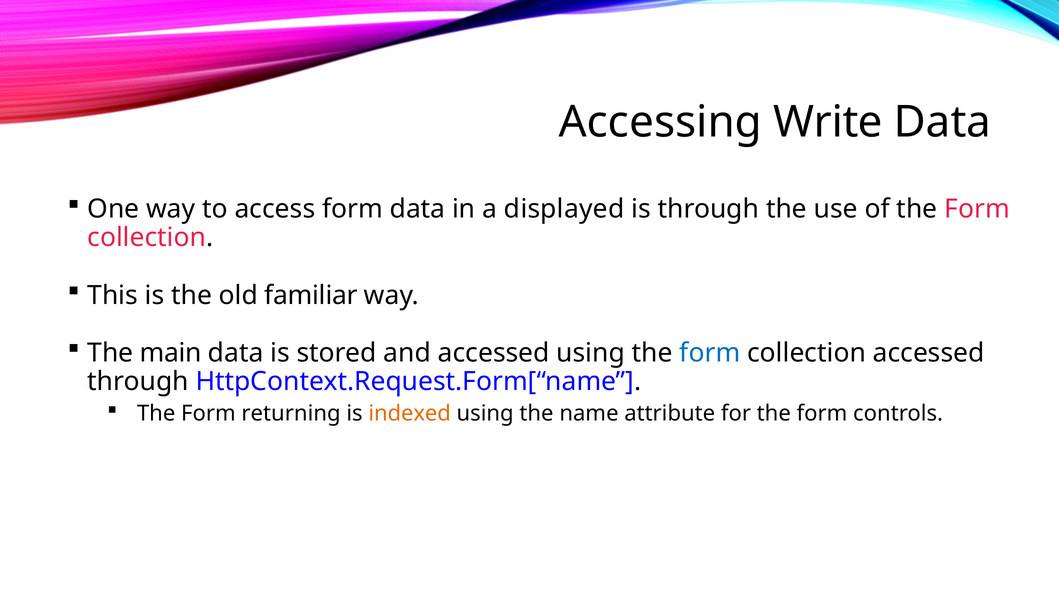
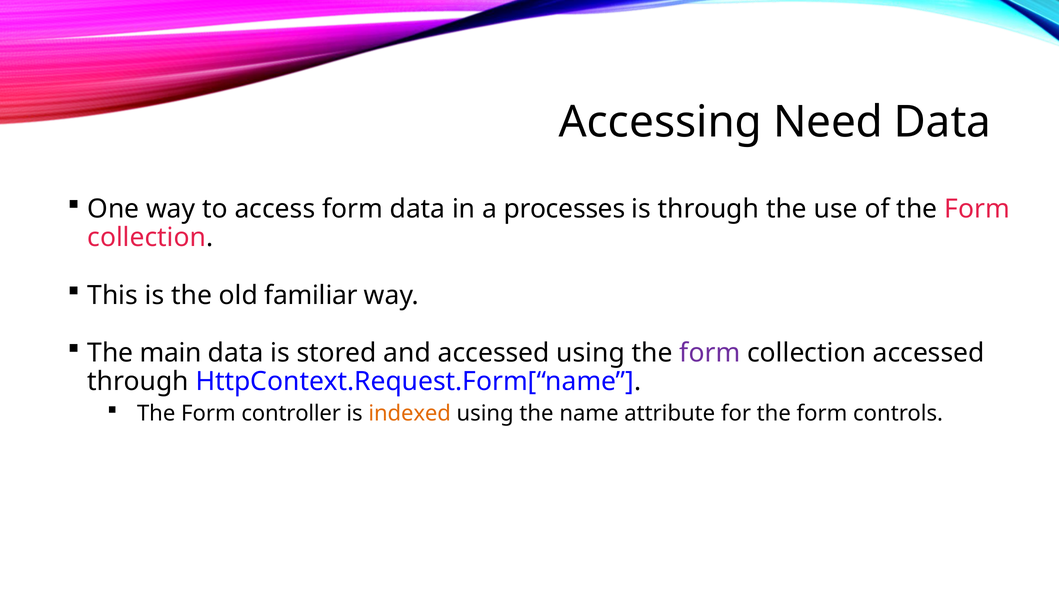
Write: Write -> Need (828, 122)
displayed: displayed -> processes (564, 209)
form colour: blue -> purple (710, 353)
returning: returning -> controller (291, 413)
